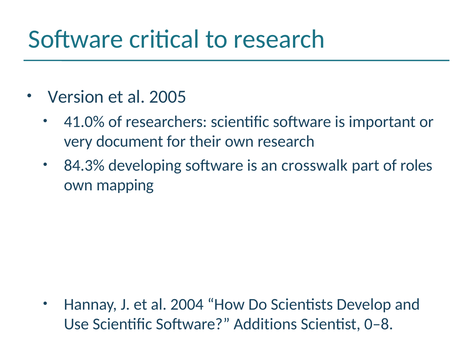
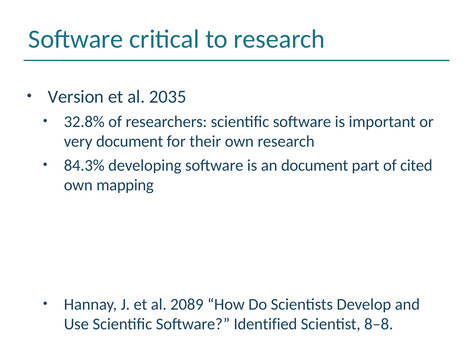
2005: 2005 -> 2035 (168, 97)
41.0%: 41.0% -> 32.8% (84, 122)
an crosswalk: crosswalk -> document (315, 165)
roles: roles -> cited (416, 165)
2004: 2004 -> 2089 (187, 304)
Additions: Additions -> Identified (265, 324)
0–8: 0–8 -> 8–8 (379, 324)
